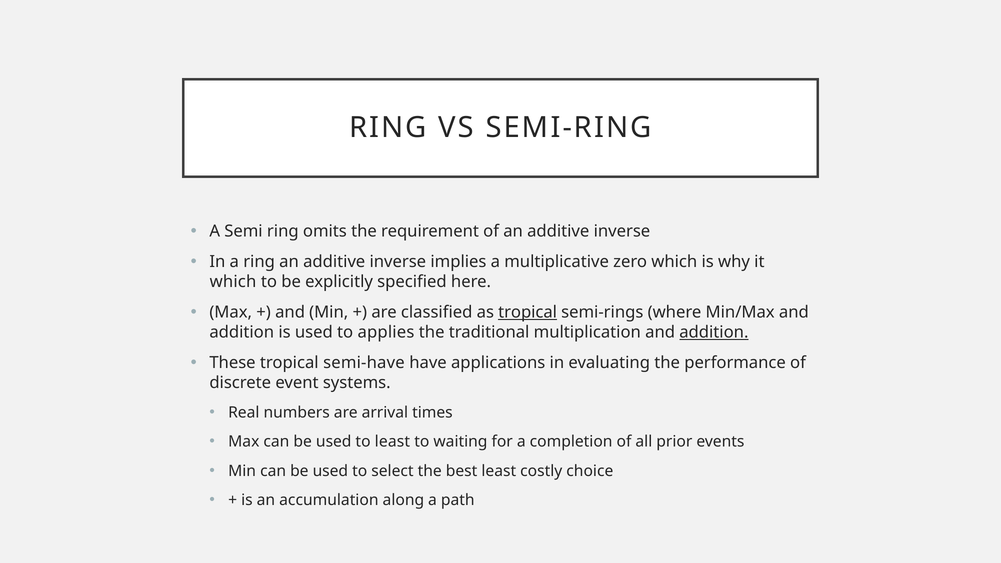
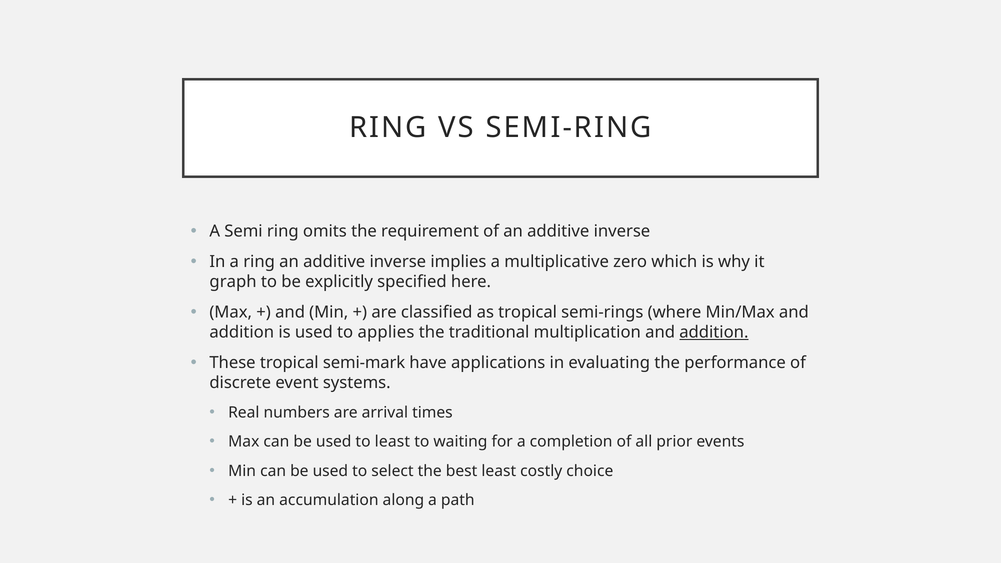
which: which -> graph (233, 282)
tropical underline: present -> none (528, 312)
semi-have: semi-have -> semi-mark (364, 363)
